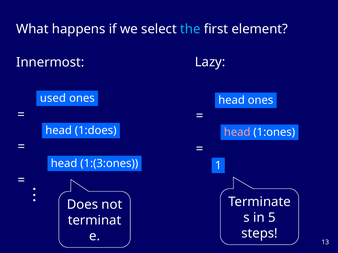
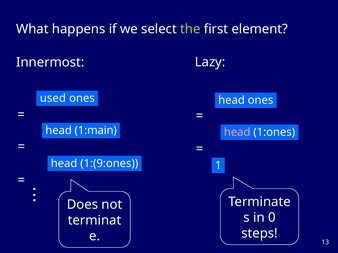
the colour: light blue -> light green (190, 29)
1:does: 1:does -> 1:main (96, 131)
1:(3:ones: 1:(3:ones -> 1:(9:ones (109, 164)
5: 5 -> 0 (272, 218)
